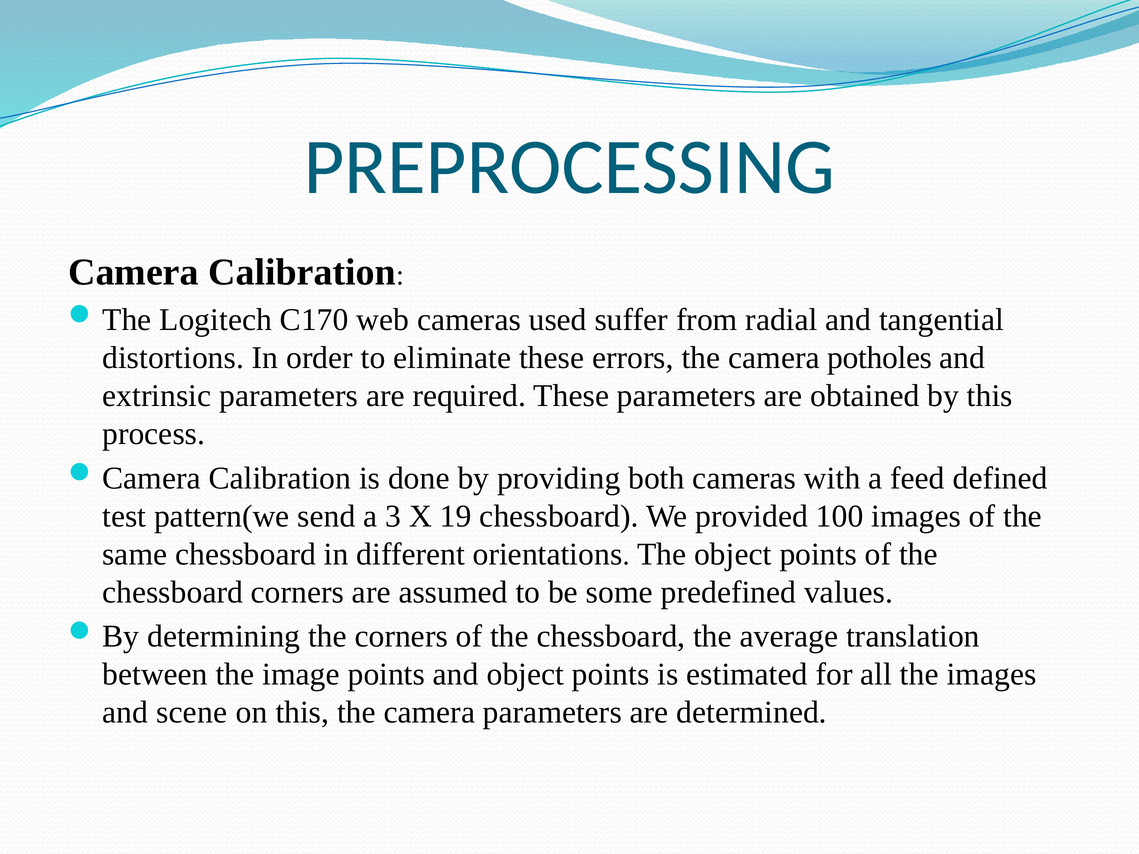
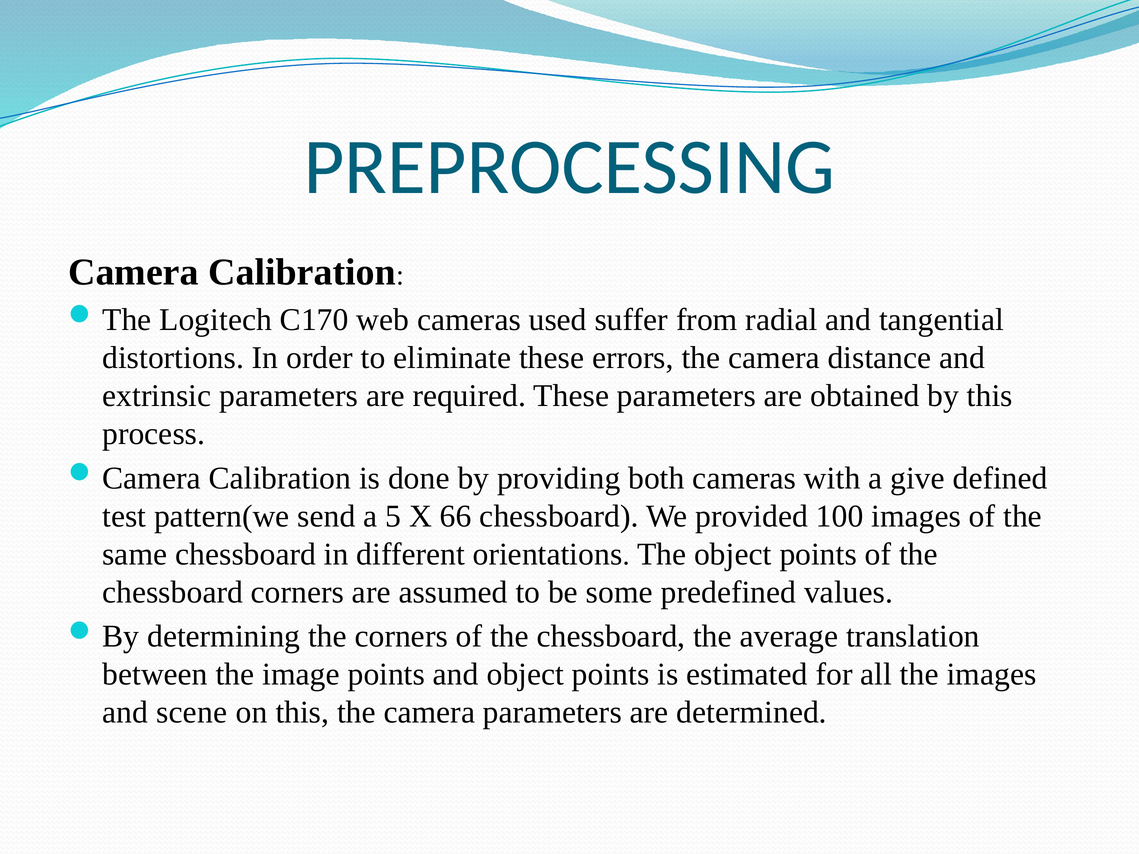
potholes: potholes -> distance (879, 358)
feed: feed -> give (918, 478)
3: 3 -> 5 (393, 516)
19: 19 -> 66 (456, 516)
